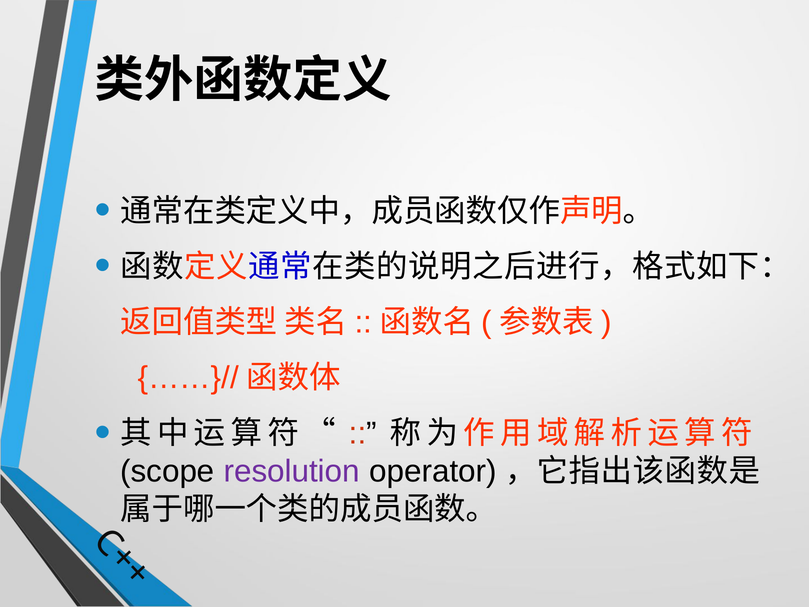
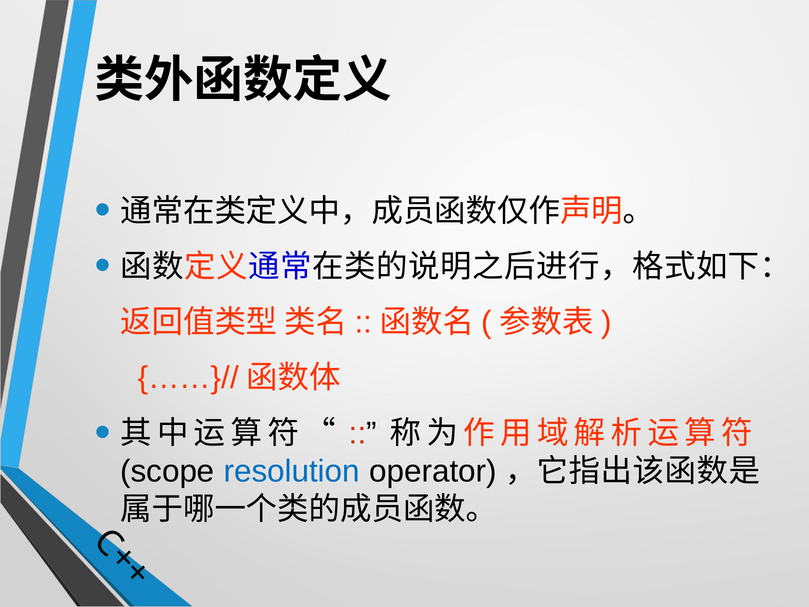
resolution colour: purple -> blue (292, 471)
